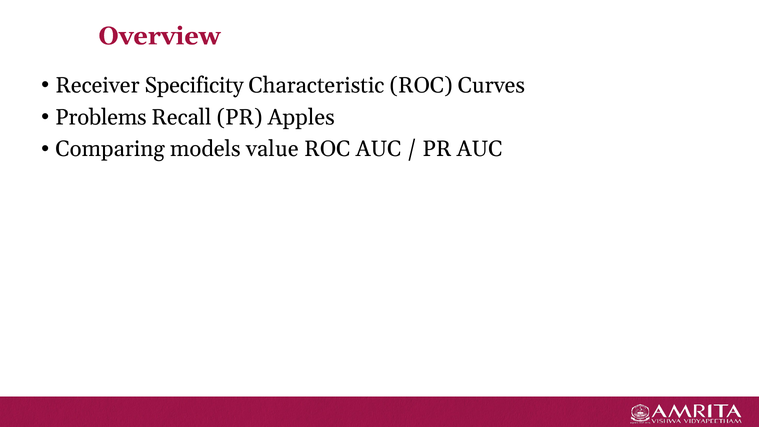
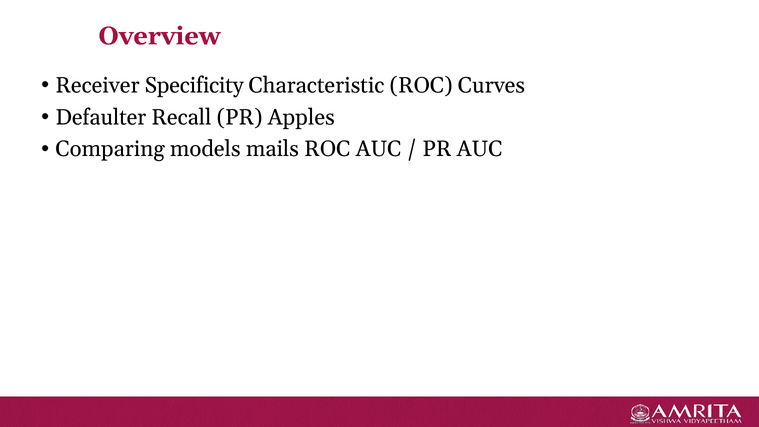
Problems: Problems -> Defaulter (101, 117)
value: value -> mails (272, 149)
